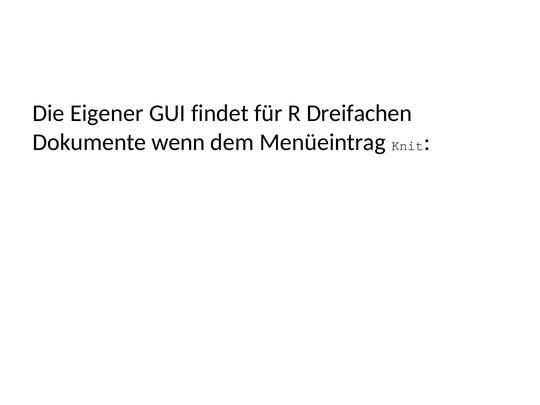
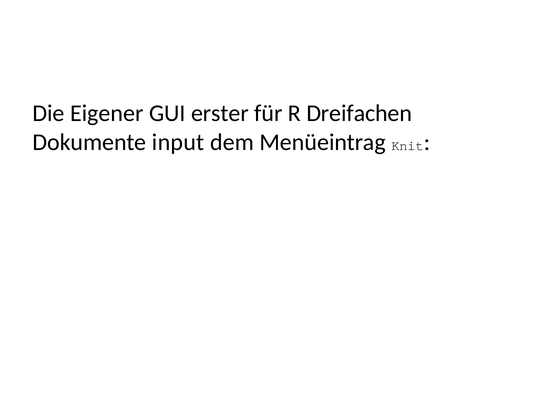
findet: findet -> erster (220, 113)
wenn: wenn -> input (178, 142)
